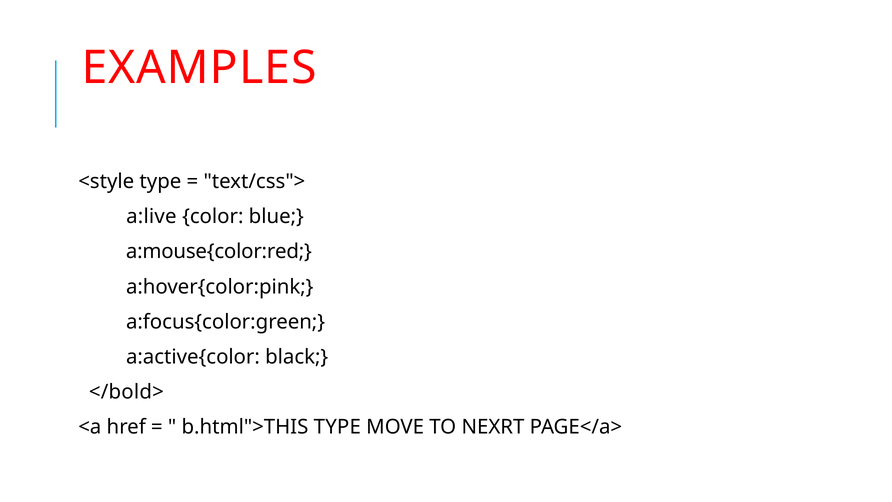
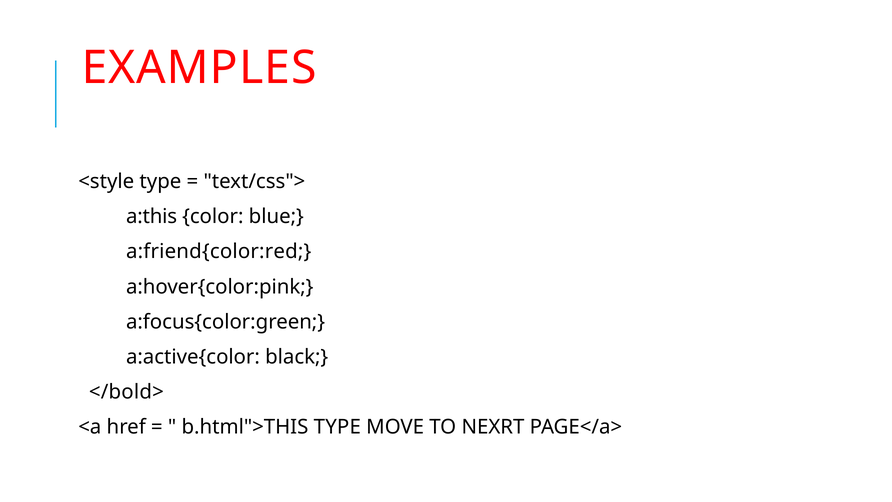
a:live: a:live -> a:this (152, 217)
a:mouse{color:red: a:mouse{color:red -> a:friend{color:red (219, 252)
